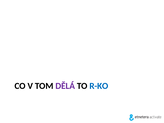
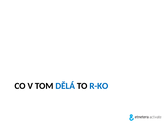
DĚLÁ colour: purple -> blue (65, 86)
